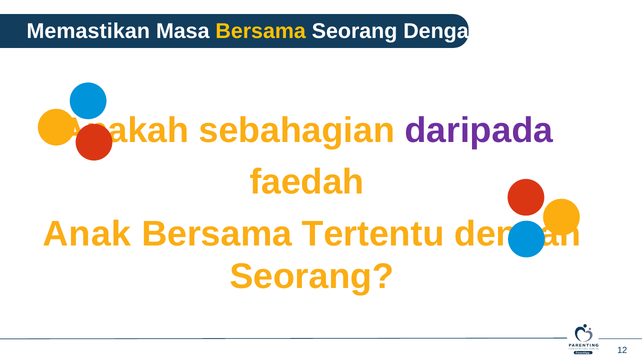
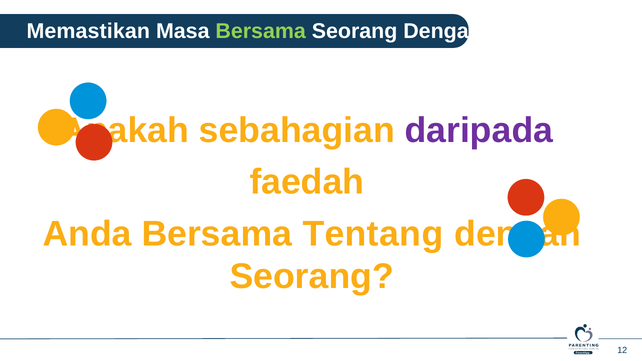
Bersama colour: yellow -> light green (261, 31)
Anak: Anak -> Anda (87, 234)
Tertentu: Tertentu -> Tentang (373, 234)
